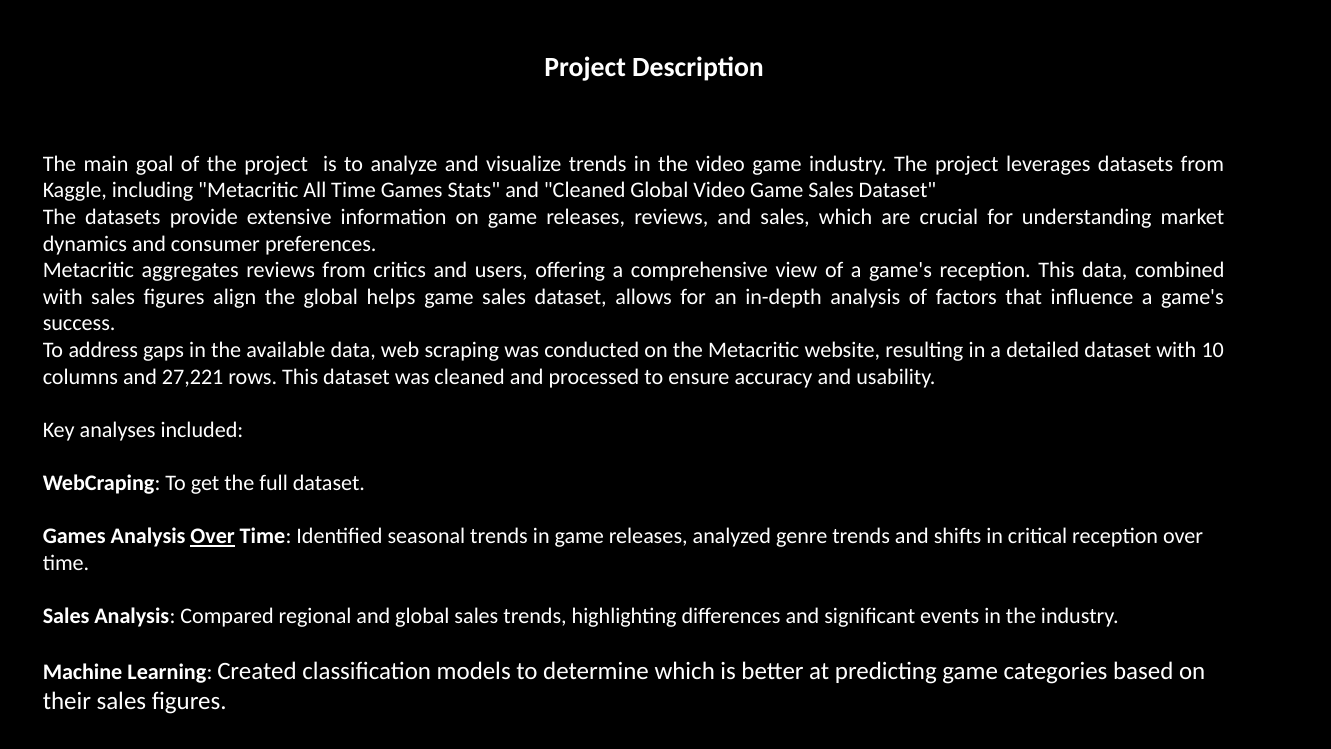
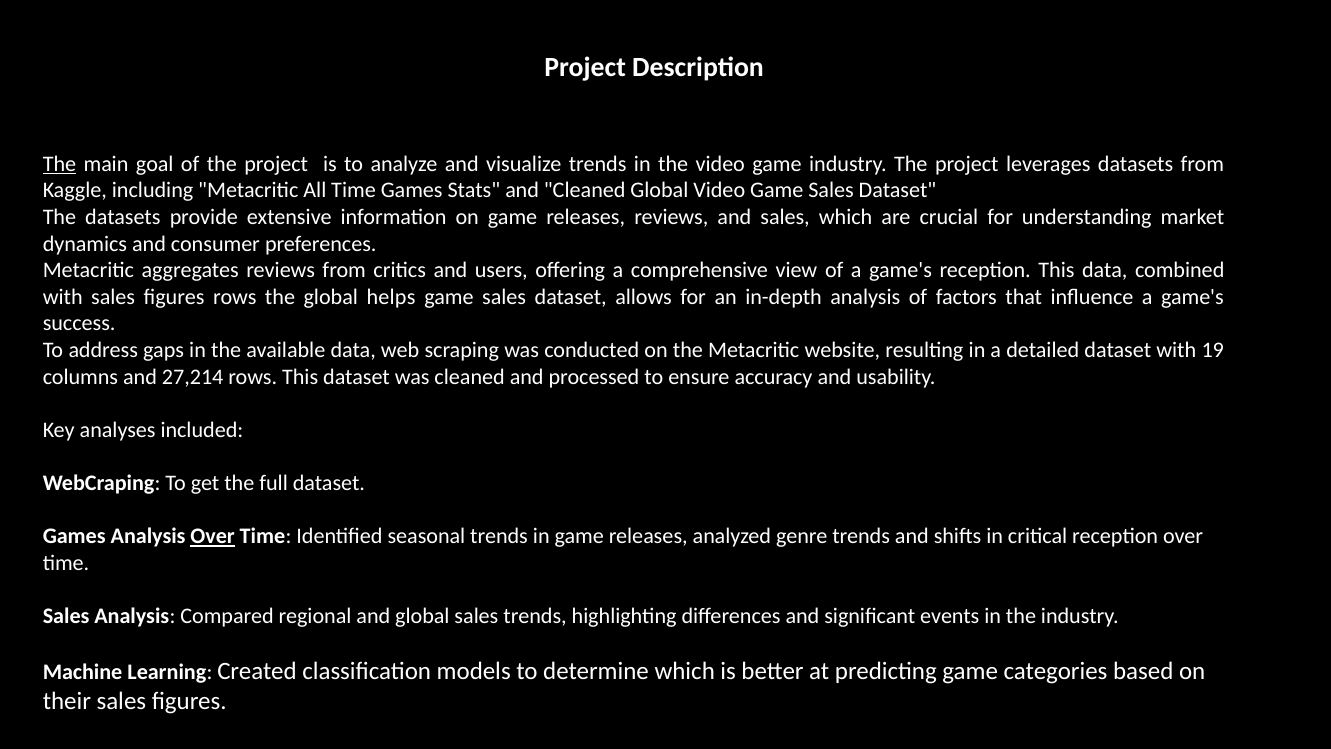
The underline: none -> present (59, 164)
figures align: align -> rows (235, 297)
10: 10 -> 19 (1213, 350)
27,221: 27,221 -> 27,214 (193, 377)
